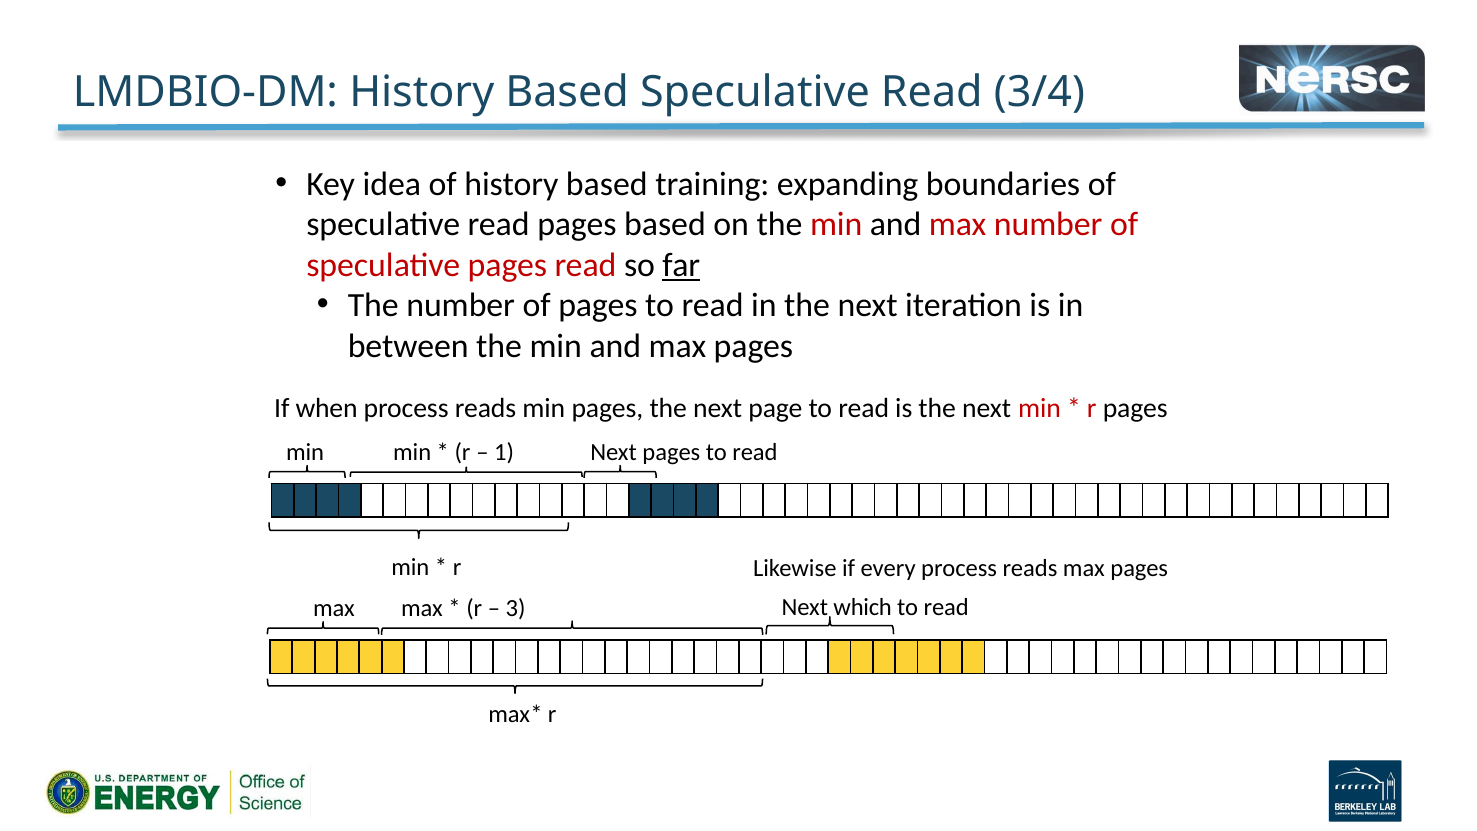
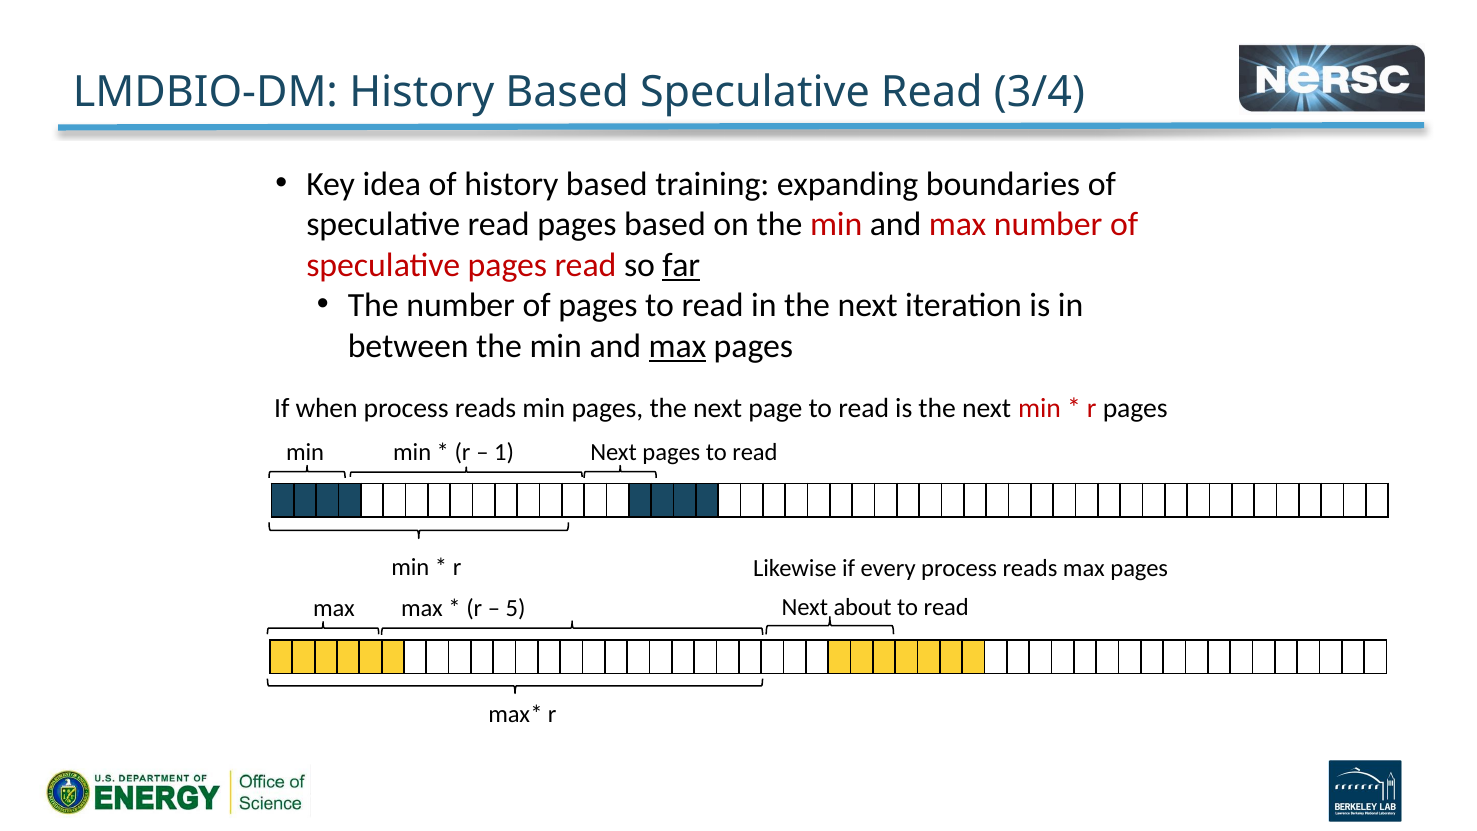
max underline: none -> present (677, 346)
which: which -> about (863, 608)
3: 3 -> 5 (516, 608)
